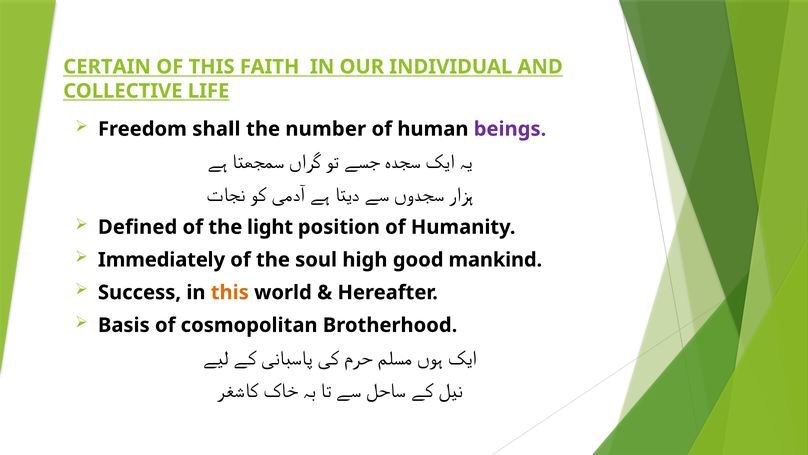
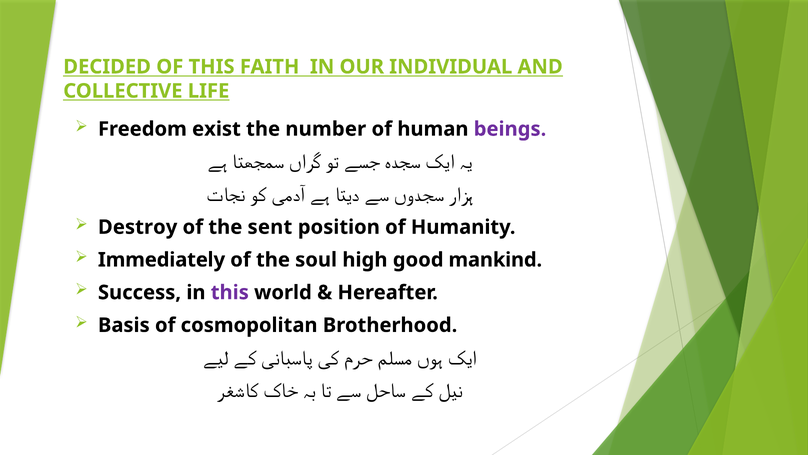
CERTAIN: CERTAIN -> DECIDED (107, 67)
shall: shall -> exist (216, 129)
Defined: Defined -> Destroy (138, 227)
light: light -> sent (270, 227)
this colour: orange -> purple (230, 292)
